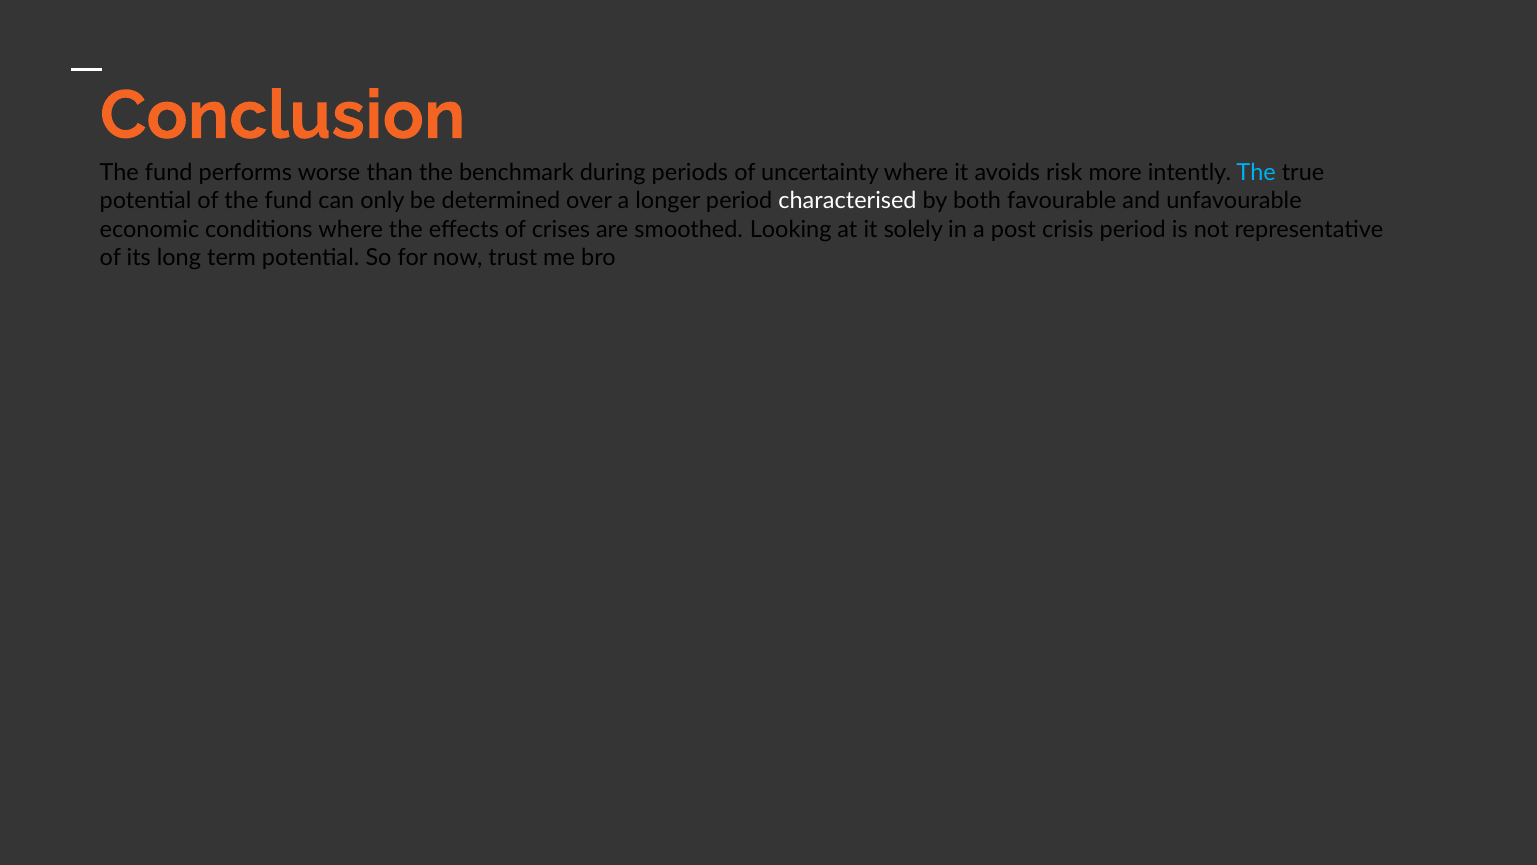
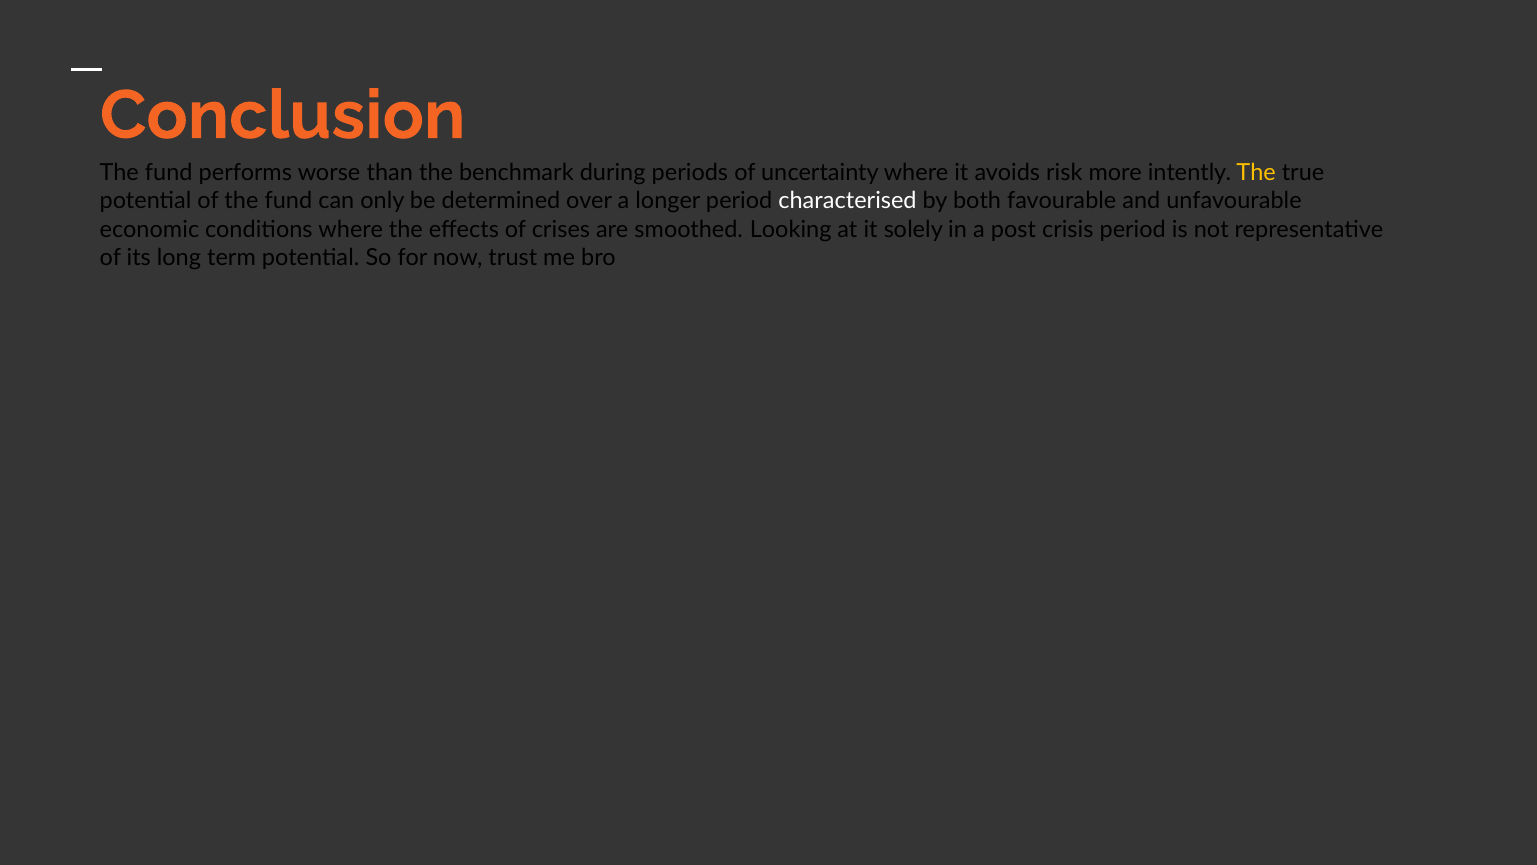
The colour: light blue -> yellow (1256, 173)
